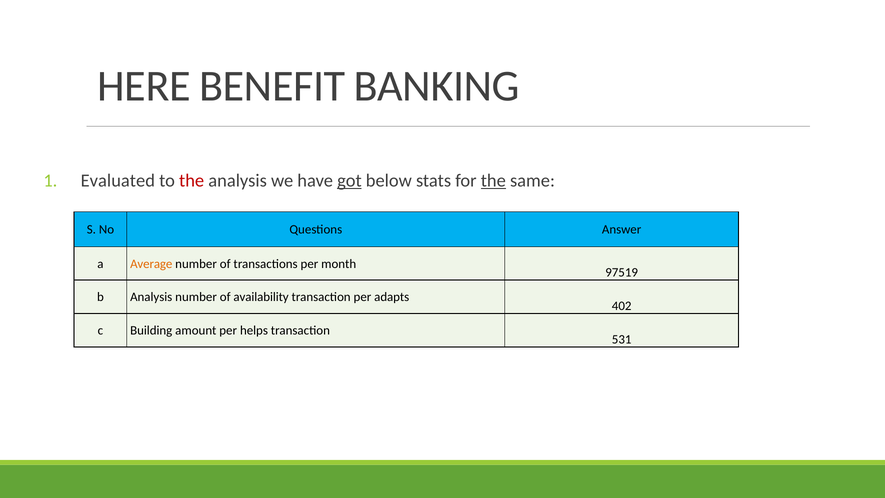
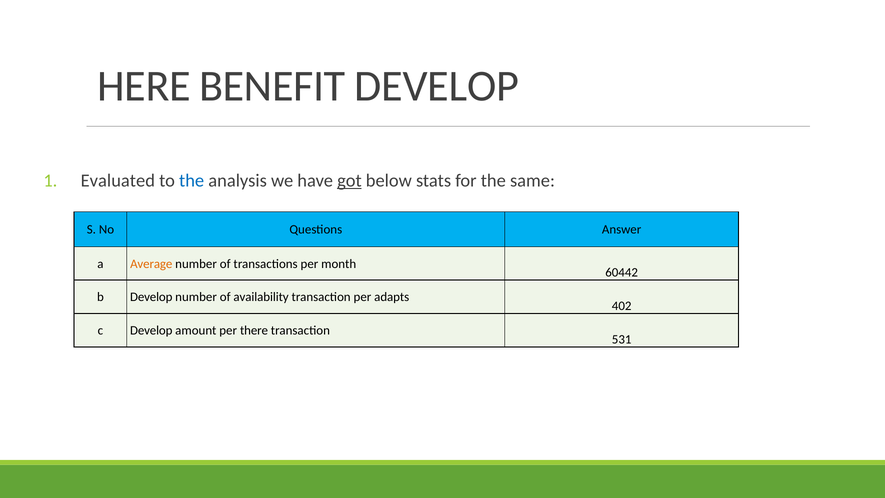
BENEFIT BANKING: BANKING -> DEVELOP (437, 86)
the colour: red -> blue (192, 181)
the underline: present -> none (493, 181)
97519: 97519 -> 60442 (622, 272)
b Analysis: Analysis -> Develop (151, 297)
c Building: Building -> Develop (151, 331)
helps: helps -> there (254, 331)
